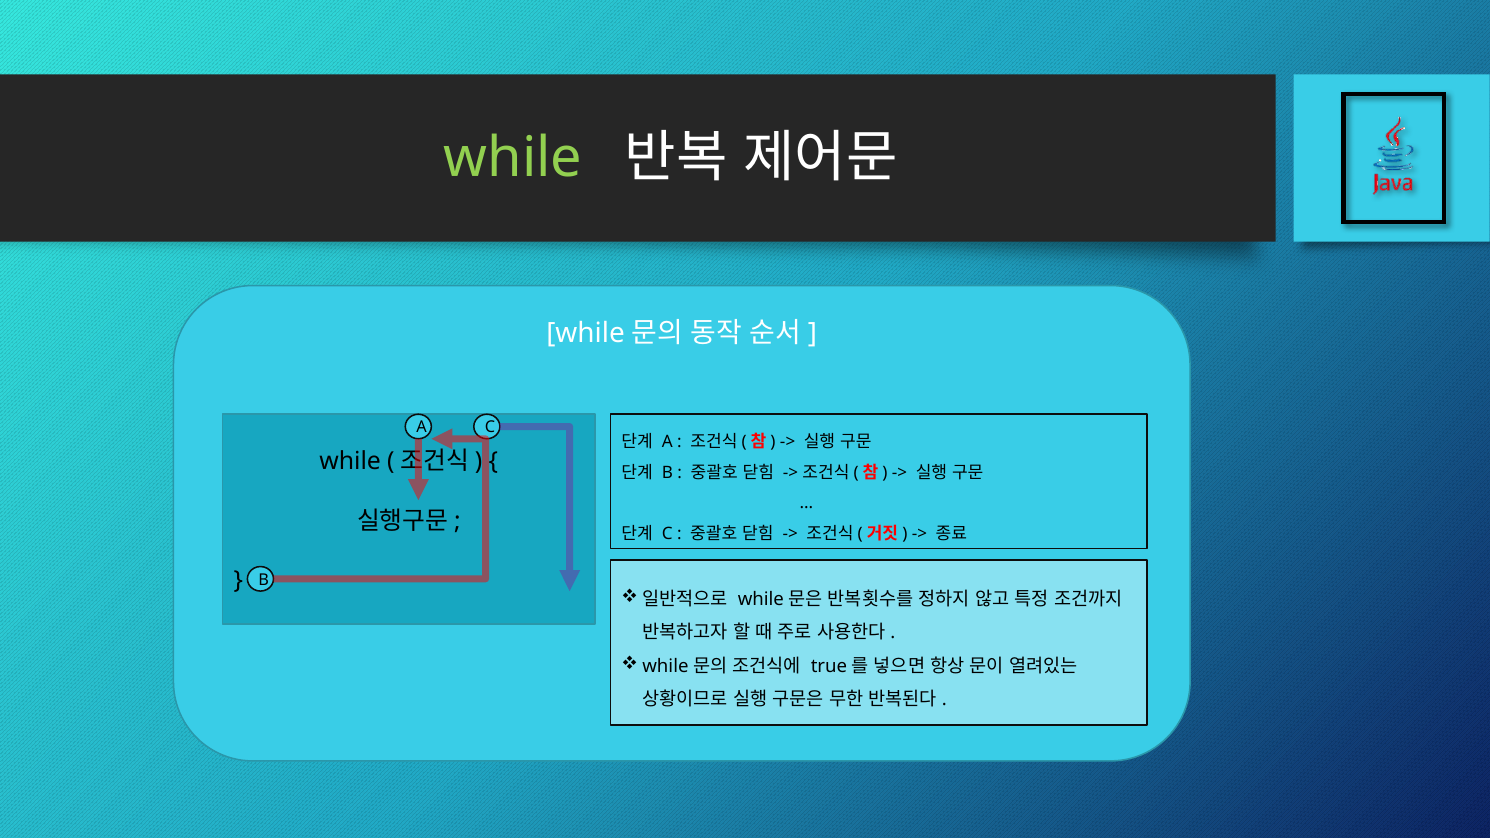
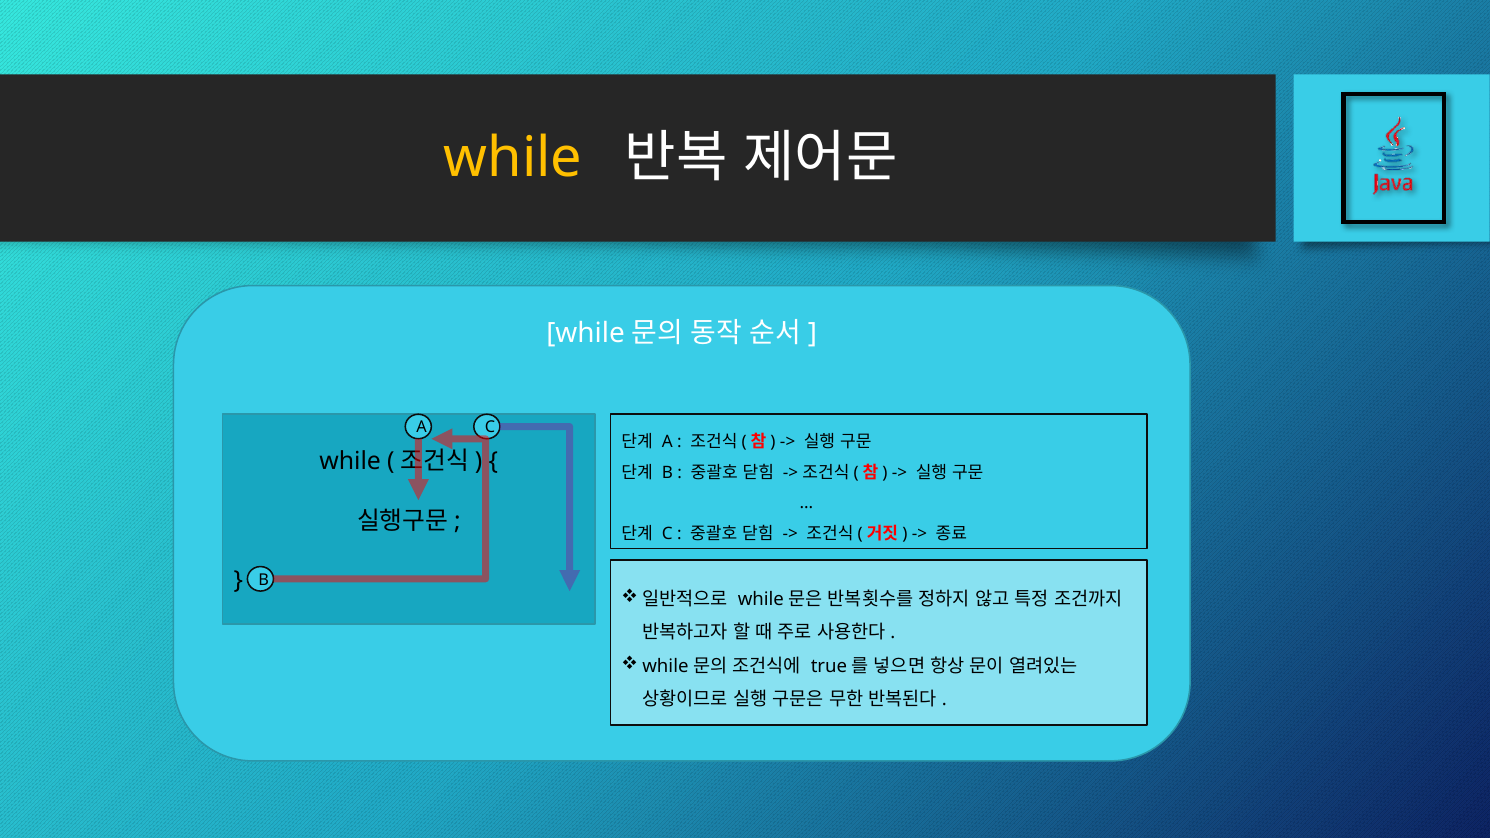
while colour: light green -> yellow (513, 158)
